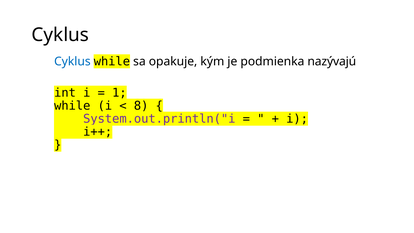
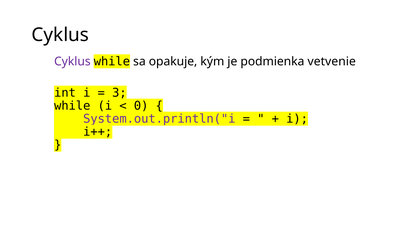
Cyklus colour: blue -> purple (72, 61)
nazývajú: nazývajú -> vetvenie (332, 61)
1: 1 -> 3 (119, 93)
8: 8 -> 0 (141, 106)
